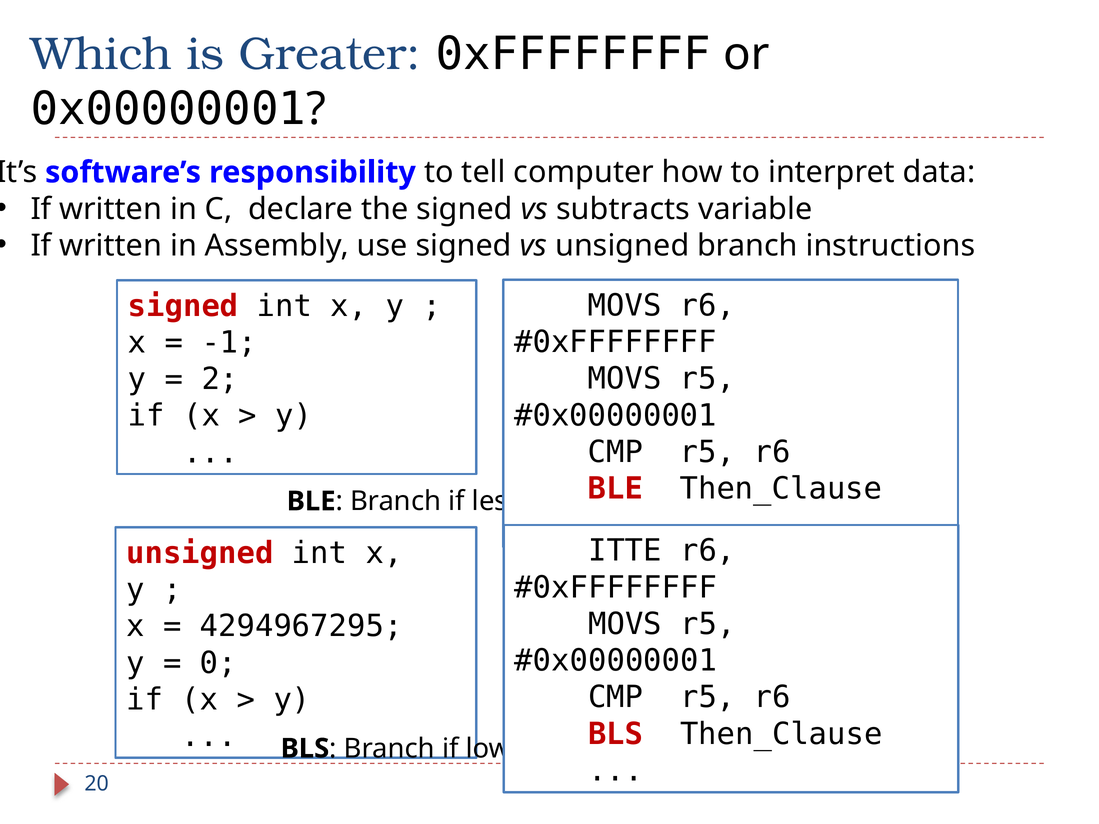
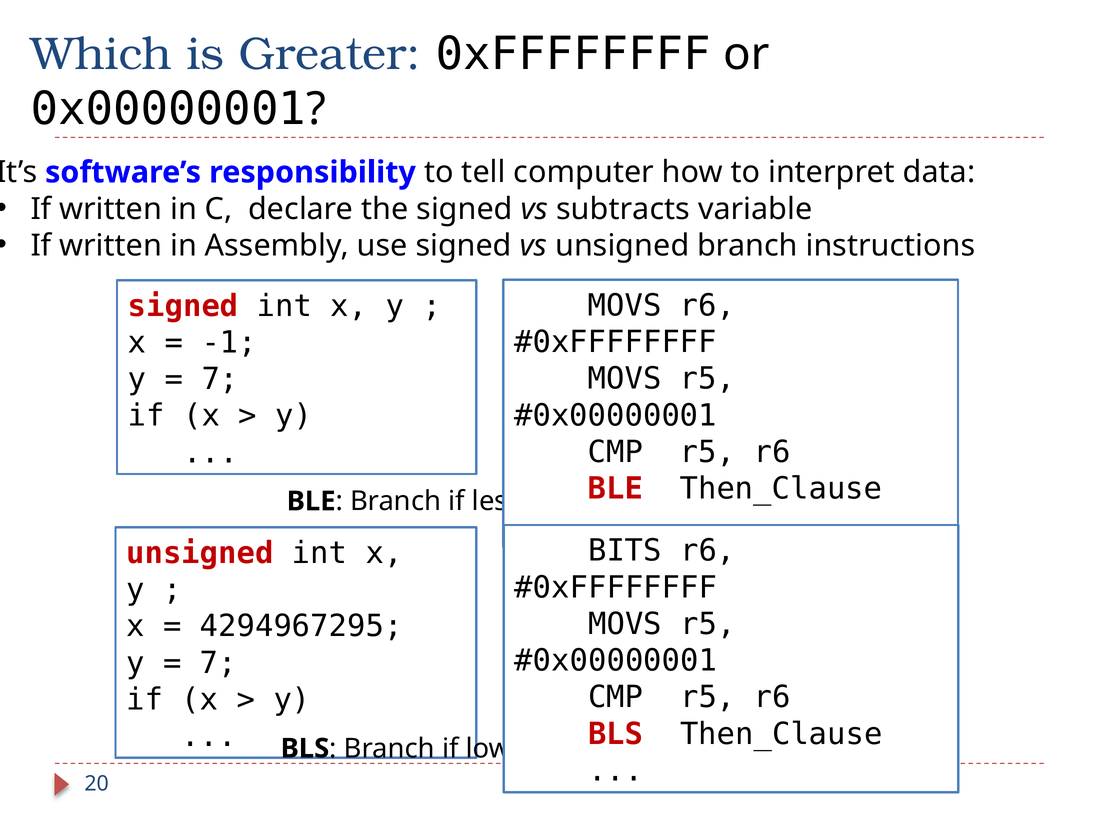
2: 2 -> 7 (220, 379)
ITTE: ITTE -> BITS (625, 551)
0: 0 -> 7 (218, 663)
